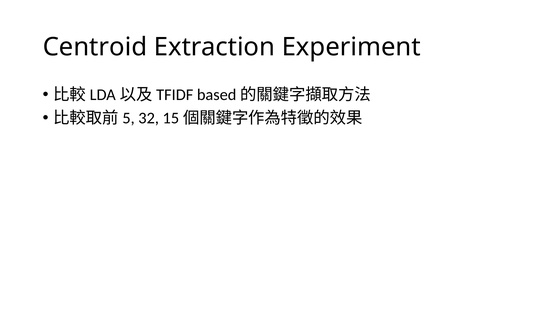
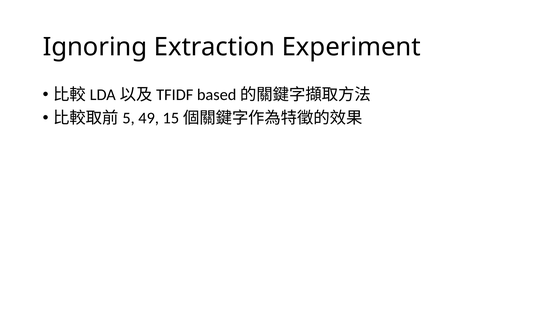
Centroid: Centroid -> Ignoring (95, 47)
32: 32 -> 49 (149, 118)
